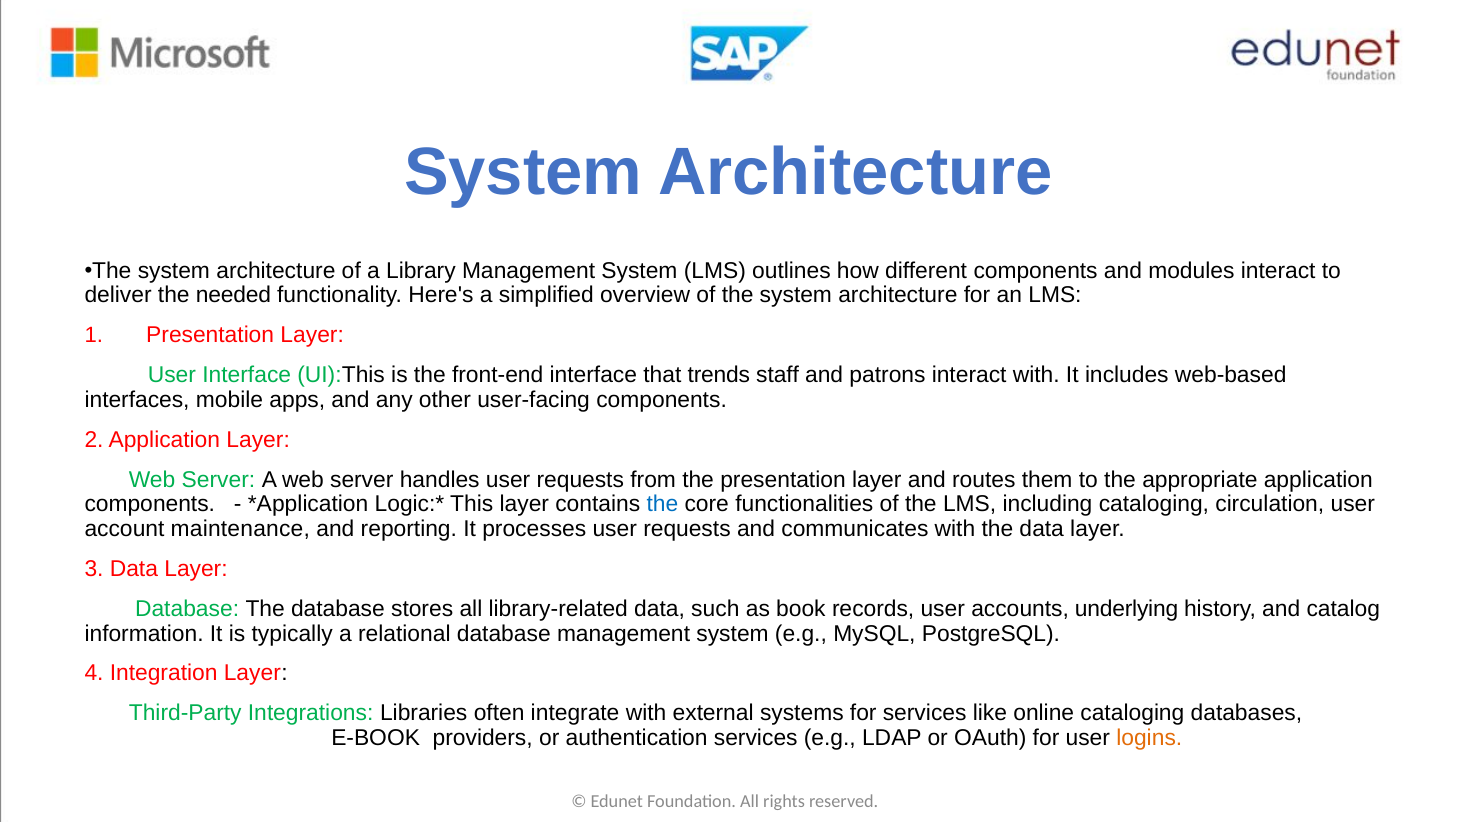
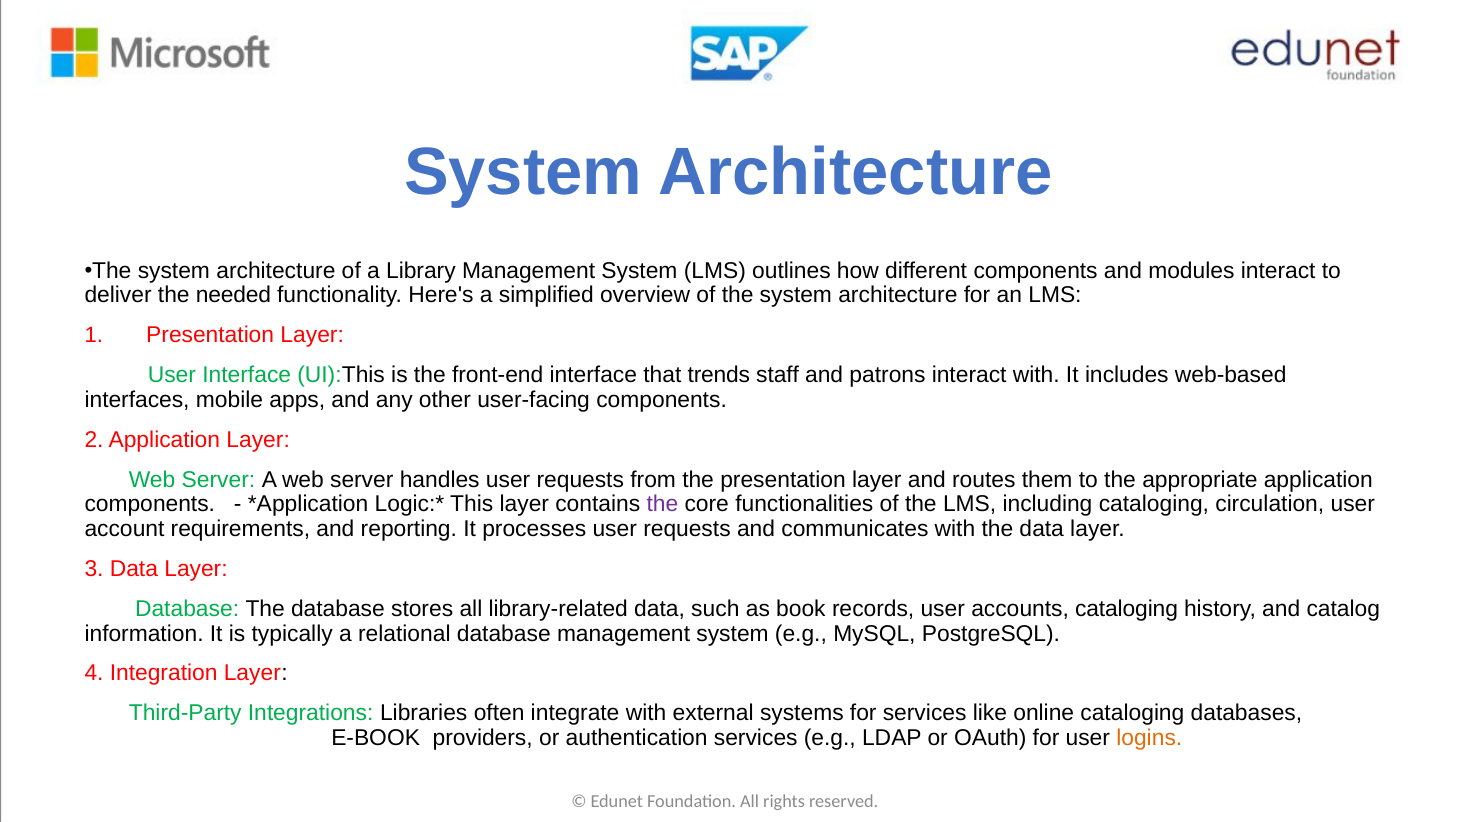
the colour: blue -> purple (662, 504)
maintenance: maintenance -> requirements (240, 529)
accounts underlying: underlying -> cataloging (1127, 609)
